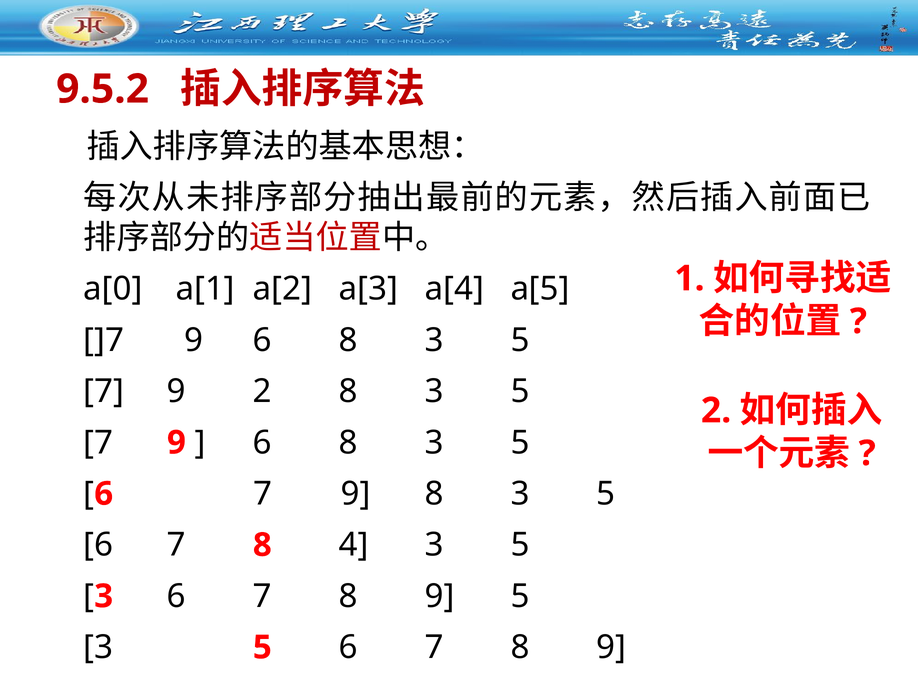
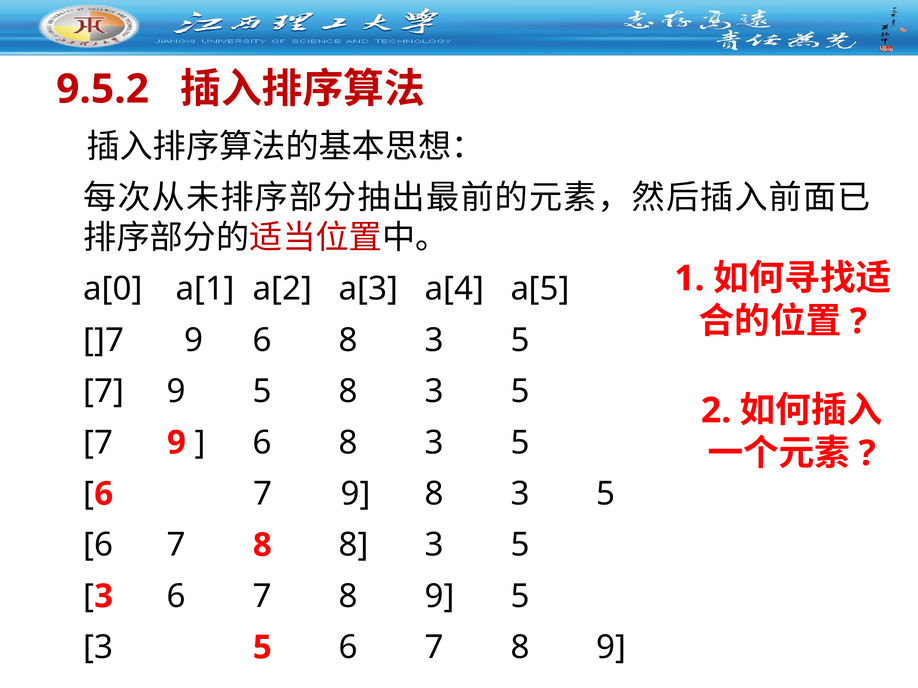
7 9 2: 2 -> 5 (262, 392)
8 4: 4 -> 8 (354, 545)
